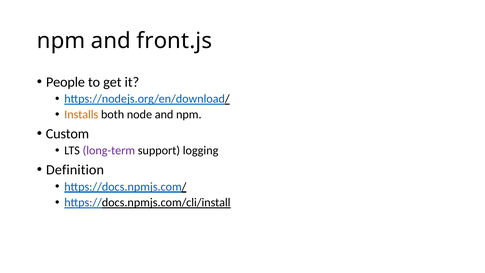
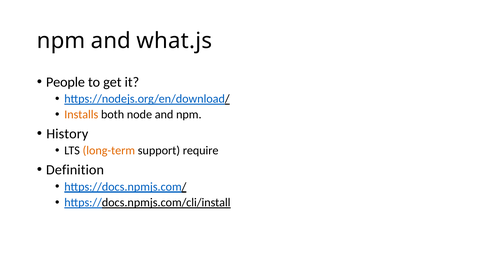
front.js: front.js -> what.js (174, 41)
Custom: Custom -> History (67, 134)
long-term colour: purple -> orange (109, 151)
logging: logging -> require (201, 151)
